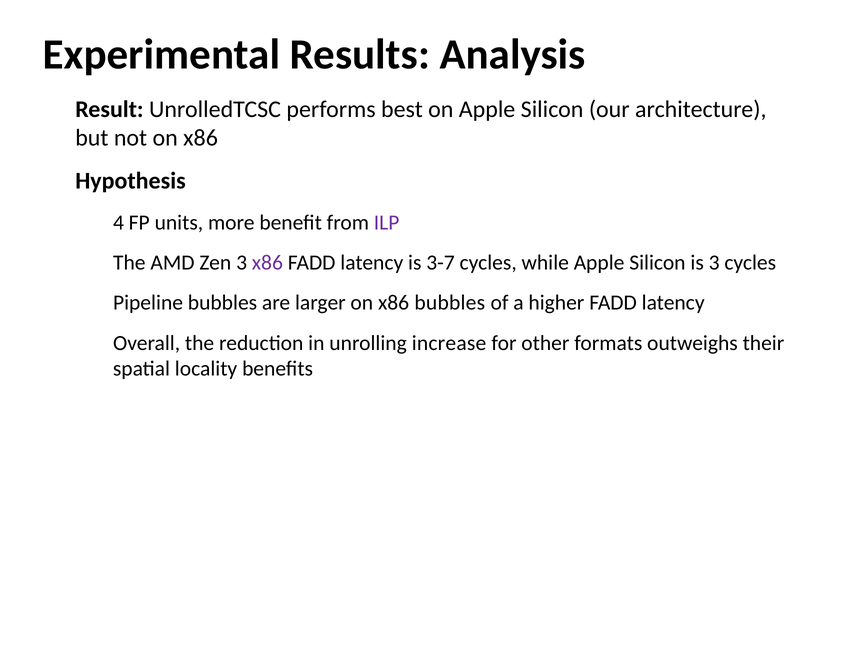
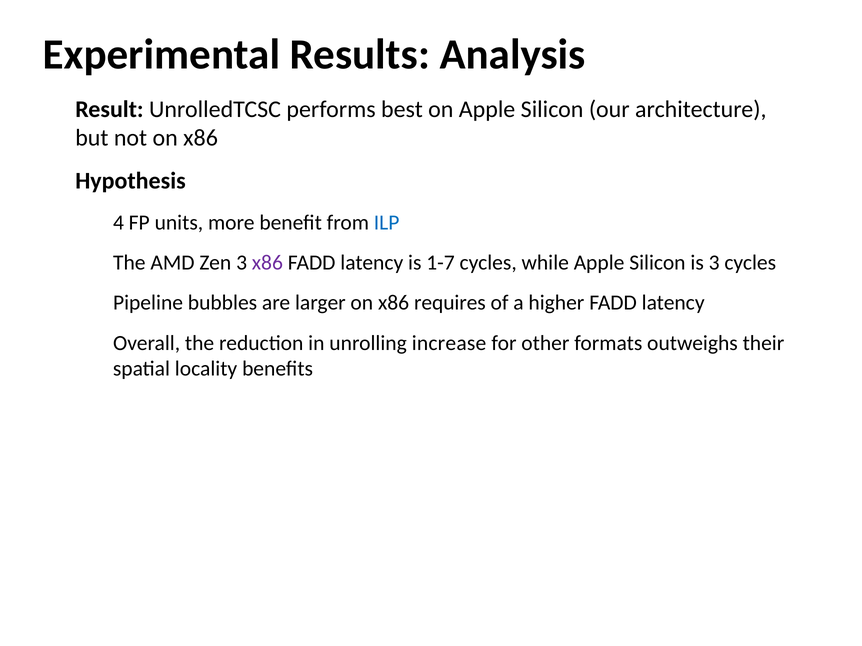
ILP colour: purple -> blue (387, 223)
3-7: 3-7 -> 1-7 (440, 263)
x86 bubbles: bubbles -> requires (450, 303)
